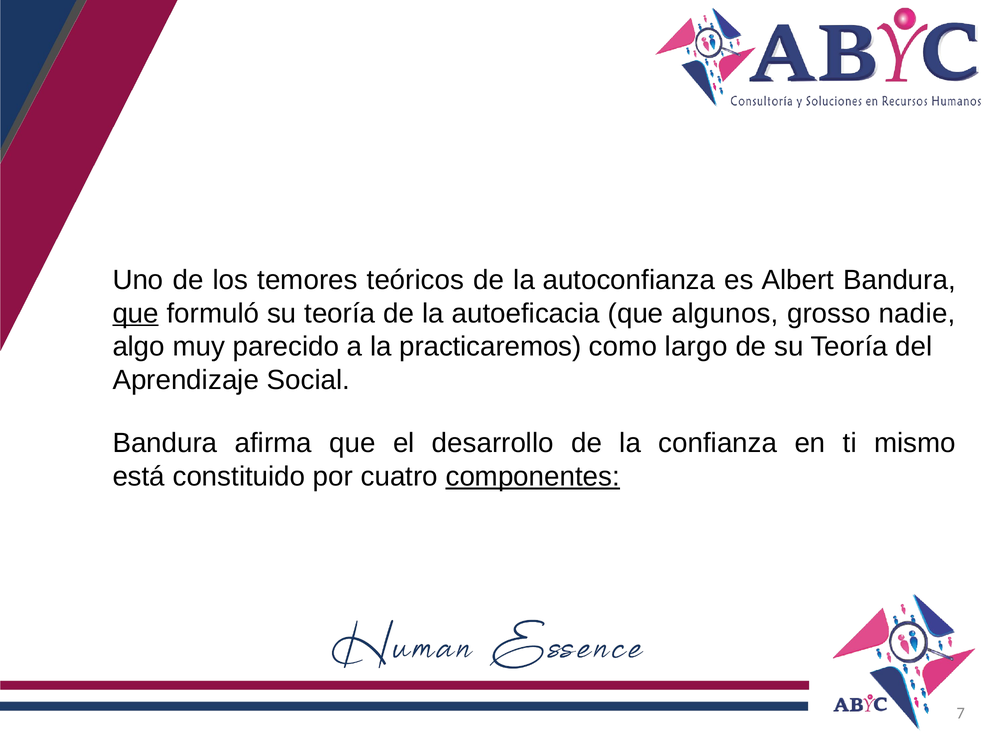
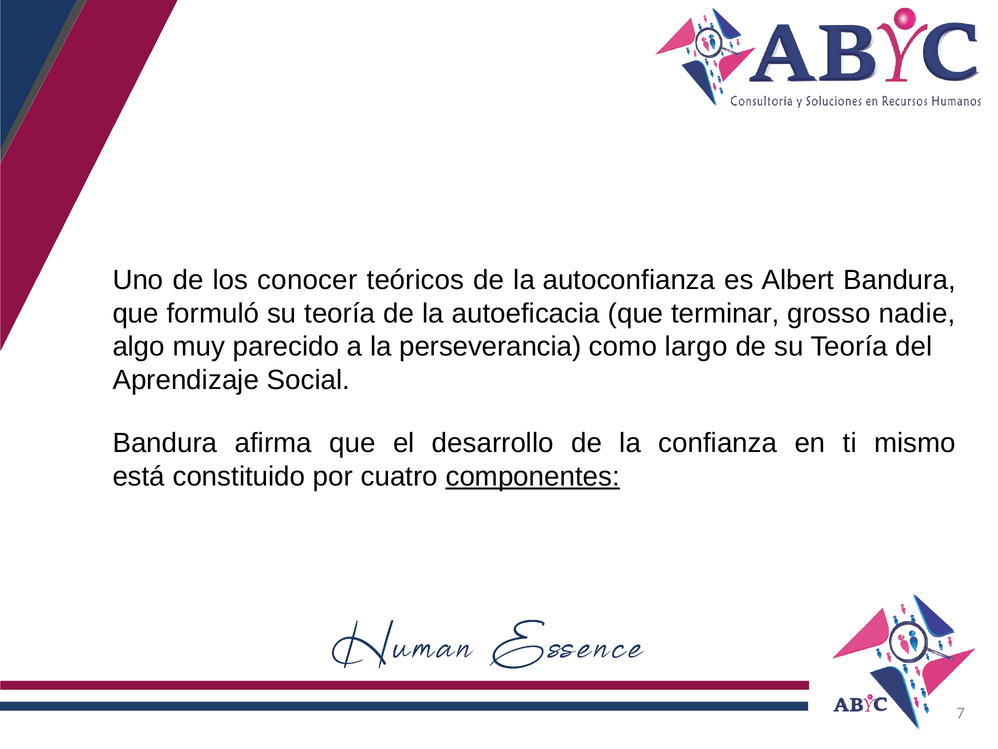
temores: temores -> conocer (307, 280)
que underline: present -> none (136, 313)
algunos: algunos -> terminar (725, 313)
practicaremos: practicaremos -> perseverancia (490, 346)
